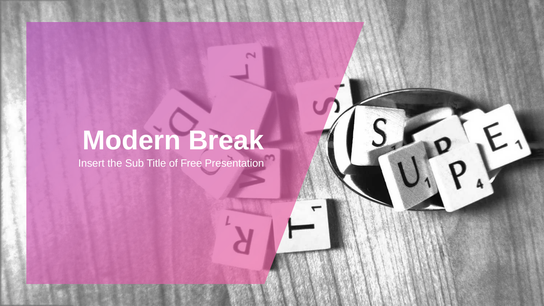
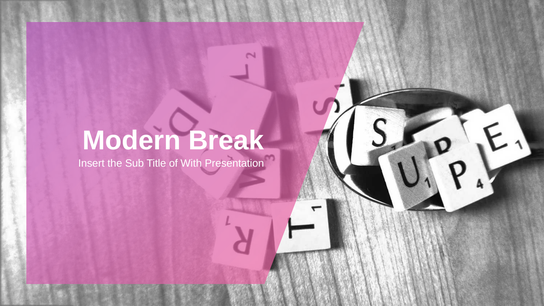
Free: Free -> With (191, 163)
